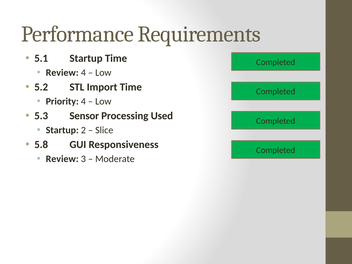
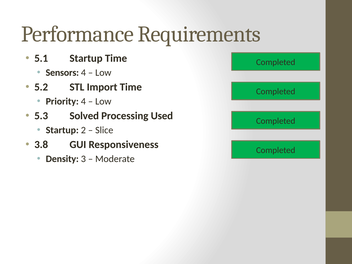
Review: Review -> Sensors (62, 73)
Sensor: Sensor -> Solved (84, 116)
5.8: 5.8 -> 3.8 (41, 145)
Review: Review -> Density (62, 159)
